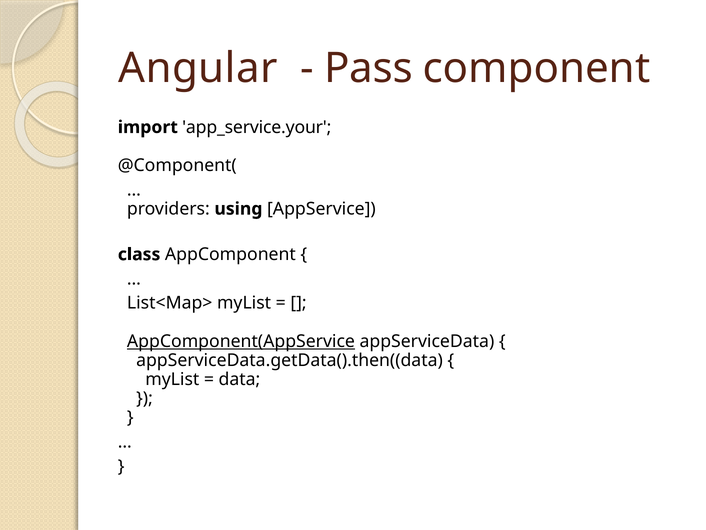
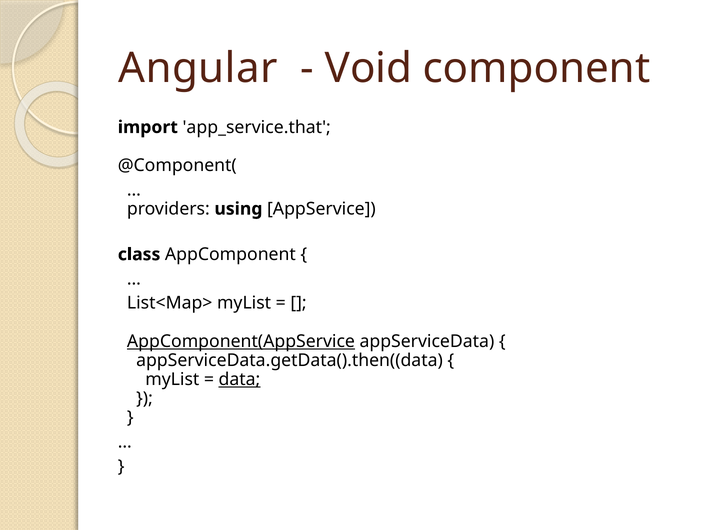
Pass: Pass -> Void (368, 68)
app_service.your: app_service.your -> app_service.that (257, 127)
data underline: none -> present (239, 379)
